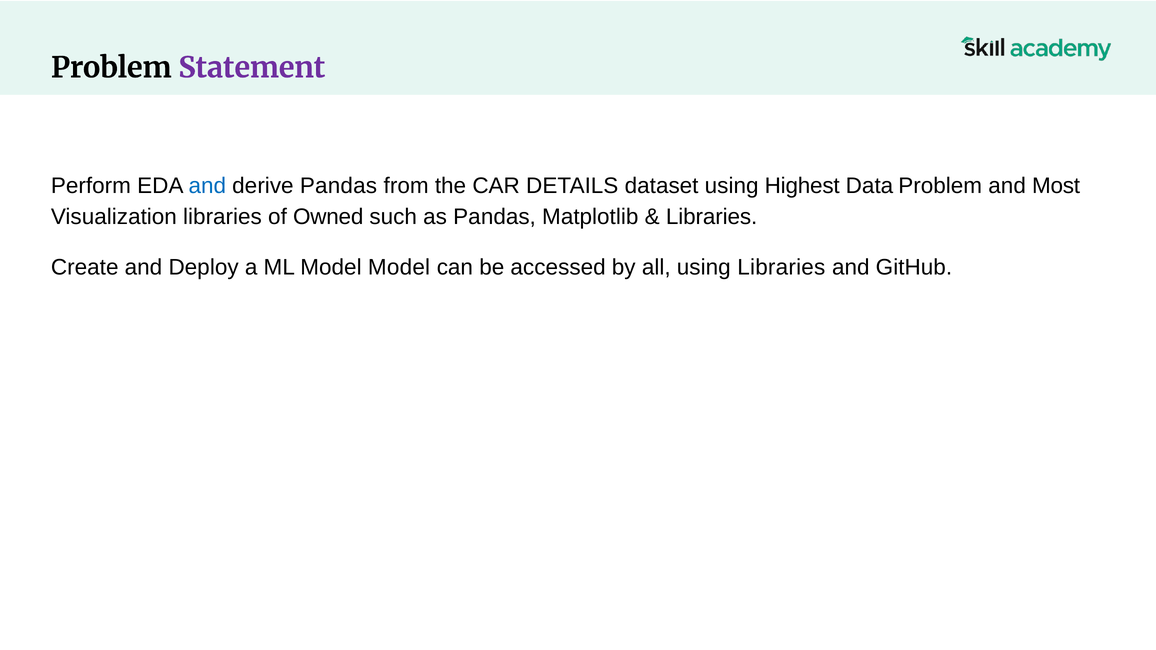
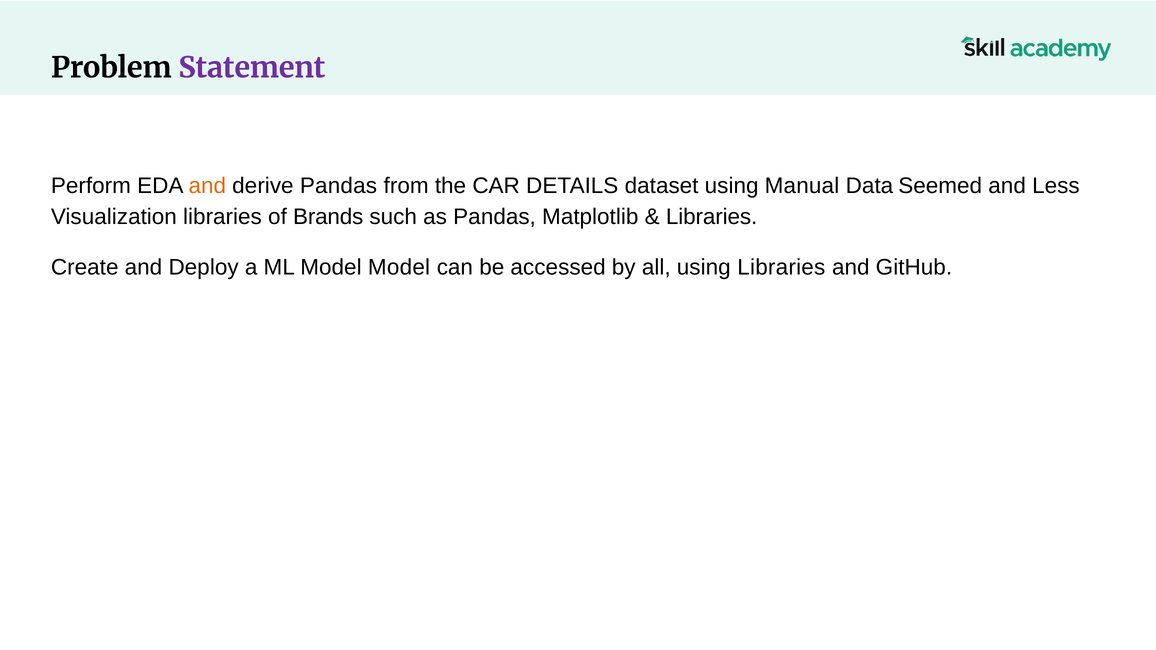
and colour: blue -> orange (207, 186)
Highest: Highest -> Manual (802, 186)
Data Problem: Problem -> Seemed (940, 186)
Most: Most -> Less (1056, 186)
Owned: Owned -> Brands (328, 217)
